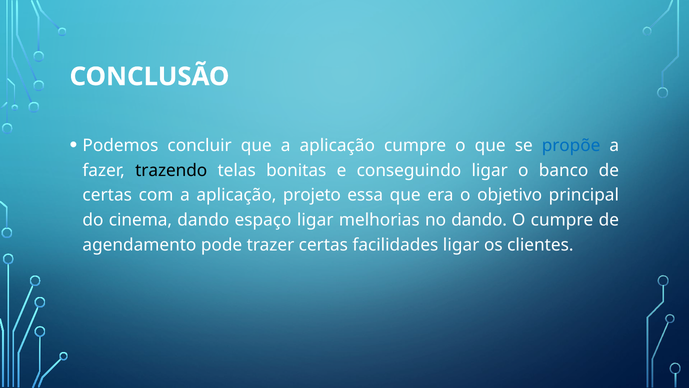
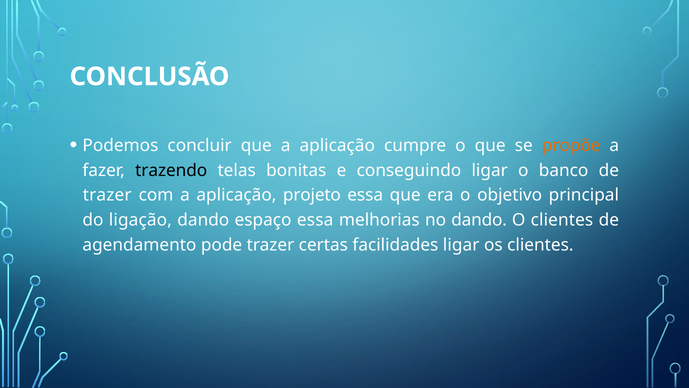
propõe colour: blue -> orange (571, 145)
certas: certas -> trazer (107, 195)
cinema: cinema -> ligação (140, 220)
espaço ligar: ligar -> essa (315, 220)
O cumpre: cumpre -> clientes (562, 220)
